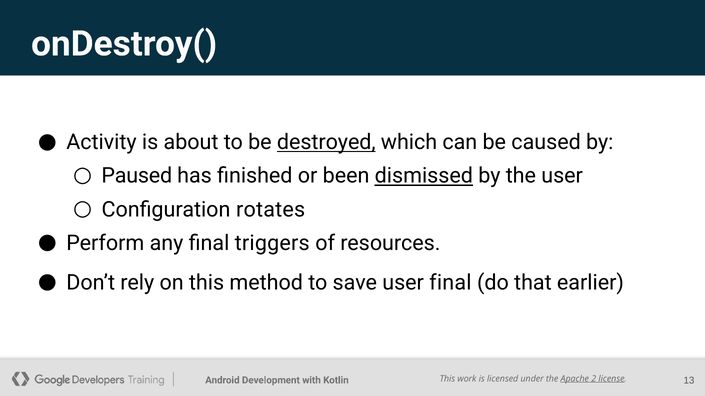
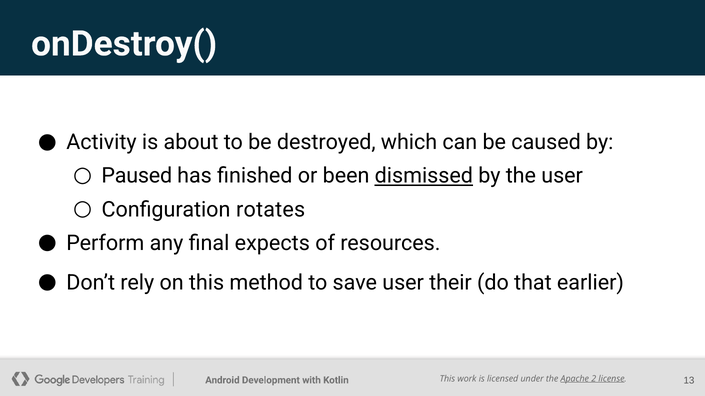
destroyed underline: present -> none (326, 143)
triggers: triggers -> expects (272, 243)
user final: final -> their (451, 283)
